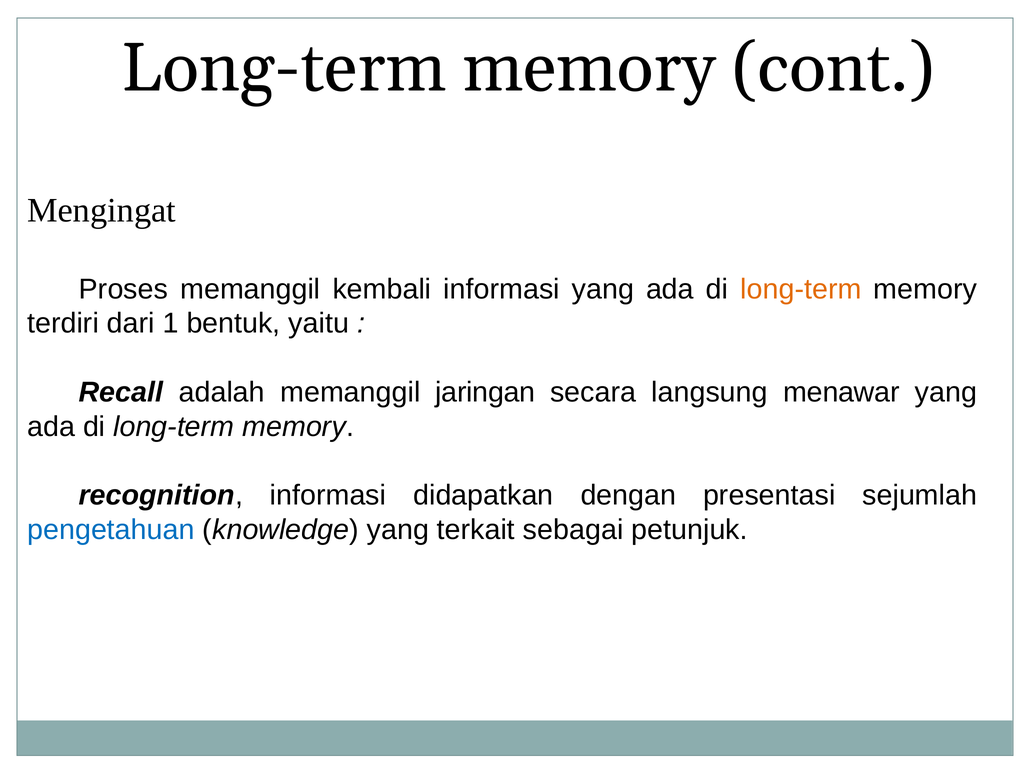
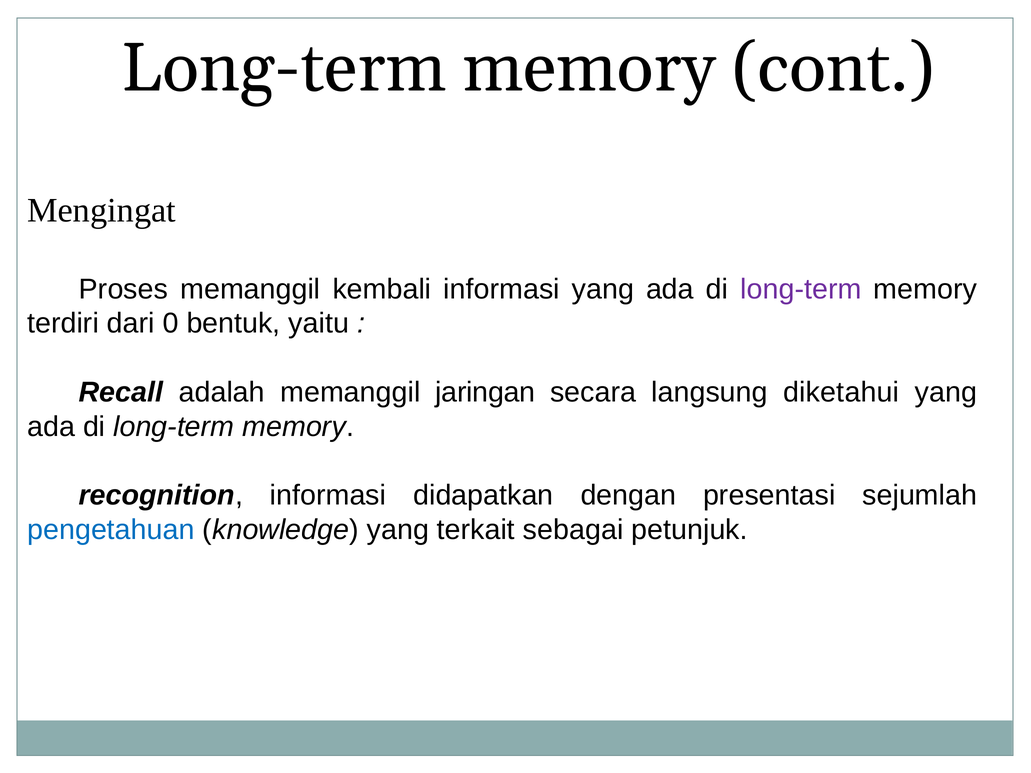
long-term colour: orange -> purple (801, 289)
1: 1 -> 0 (170, 324)
menawar: menawar -> diketahui (841, 392)
